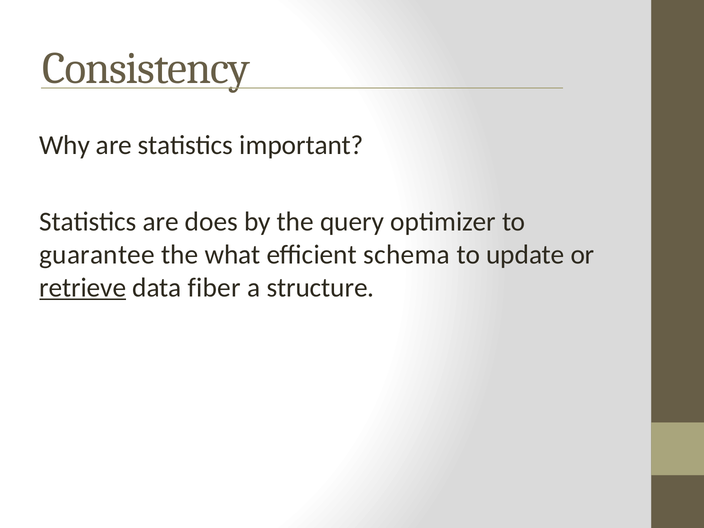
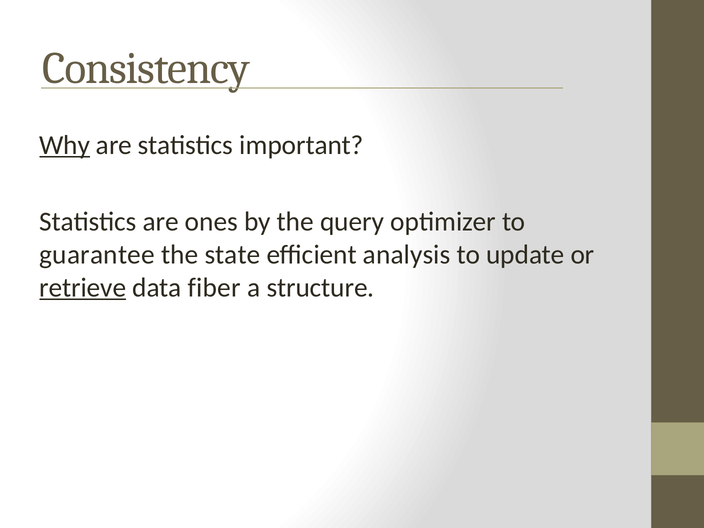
Why underline: none -> present (65, 145)
does: does -> ones (211, 222)
what: what -> state (233, 255)
schema: schema -> analysis (407, 255)
